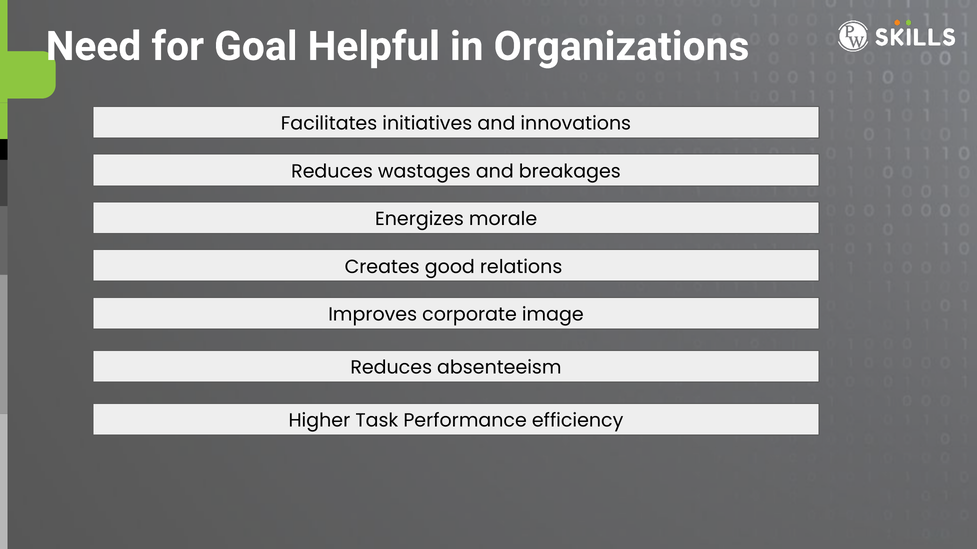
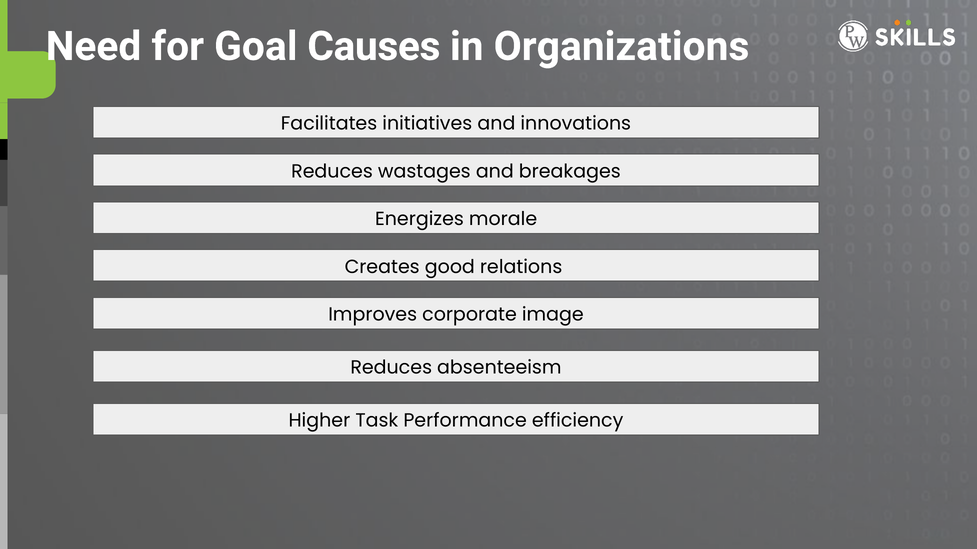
Helpful: Helpful -> Causes (374, 47)
